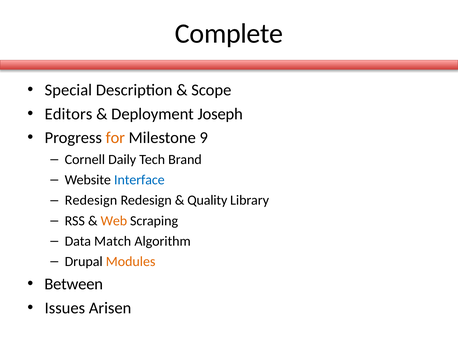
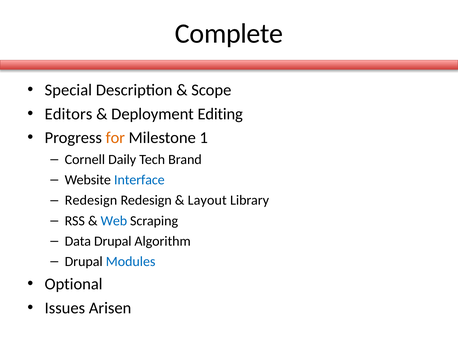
Joseph: Joseph -> Editing (220, 114)
9: 9 -> 1 (204, 138)
Quality: Quality -> Layout (207, 200)
Web colour: orange -> blue (114, 220)
Data Match: Match -> Drupal (113, 241)
Modules colour: orange -> blue (131, 261)
Between: Between -> Optional (74, 284)
